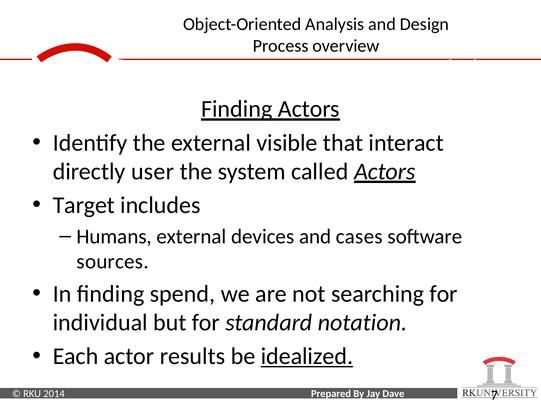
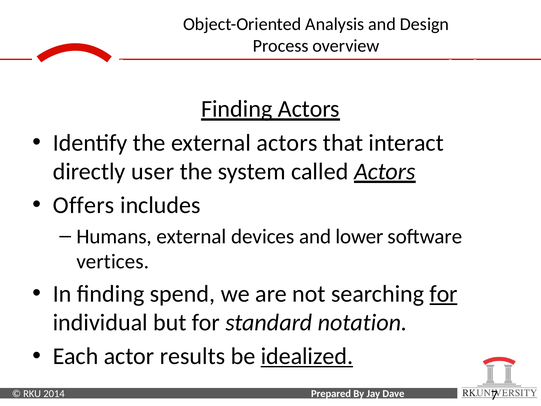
external visible: visible -> actors (287, 143)
Target: Target -> Offers (84, 205)
cases: cases -> lower (359, 236)
sources: sources -> vertices (113, 262)
for underline: none -> present (444, 294)
